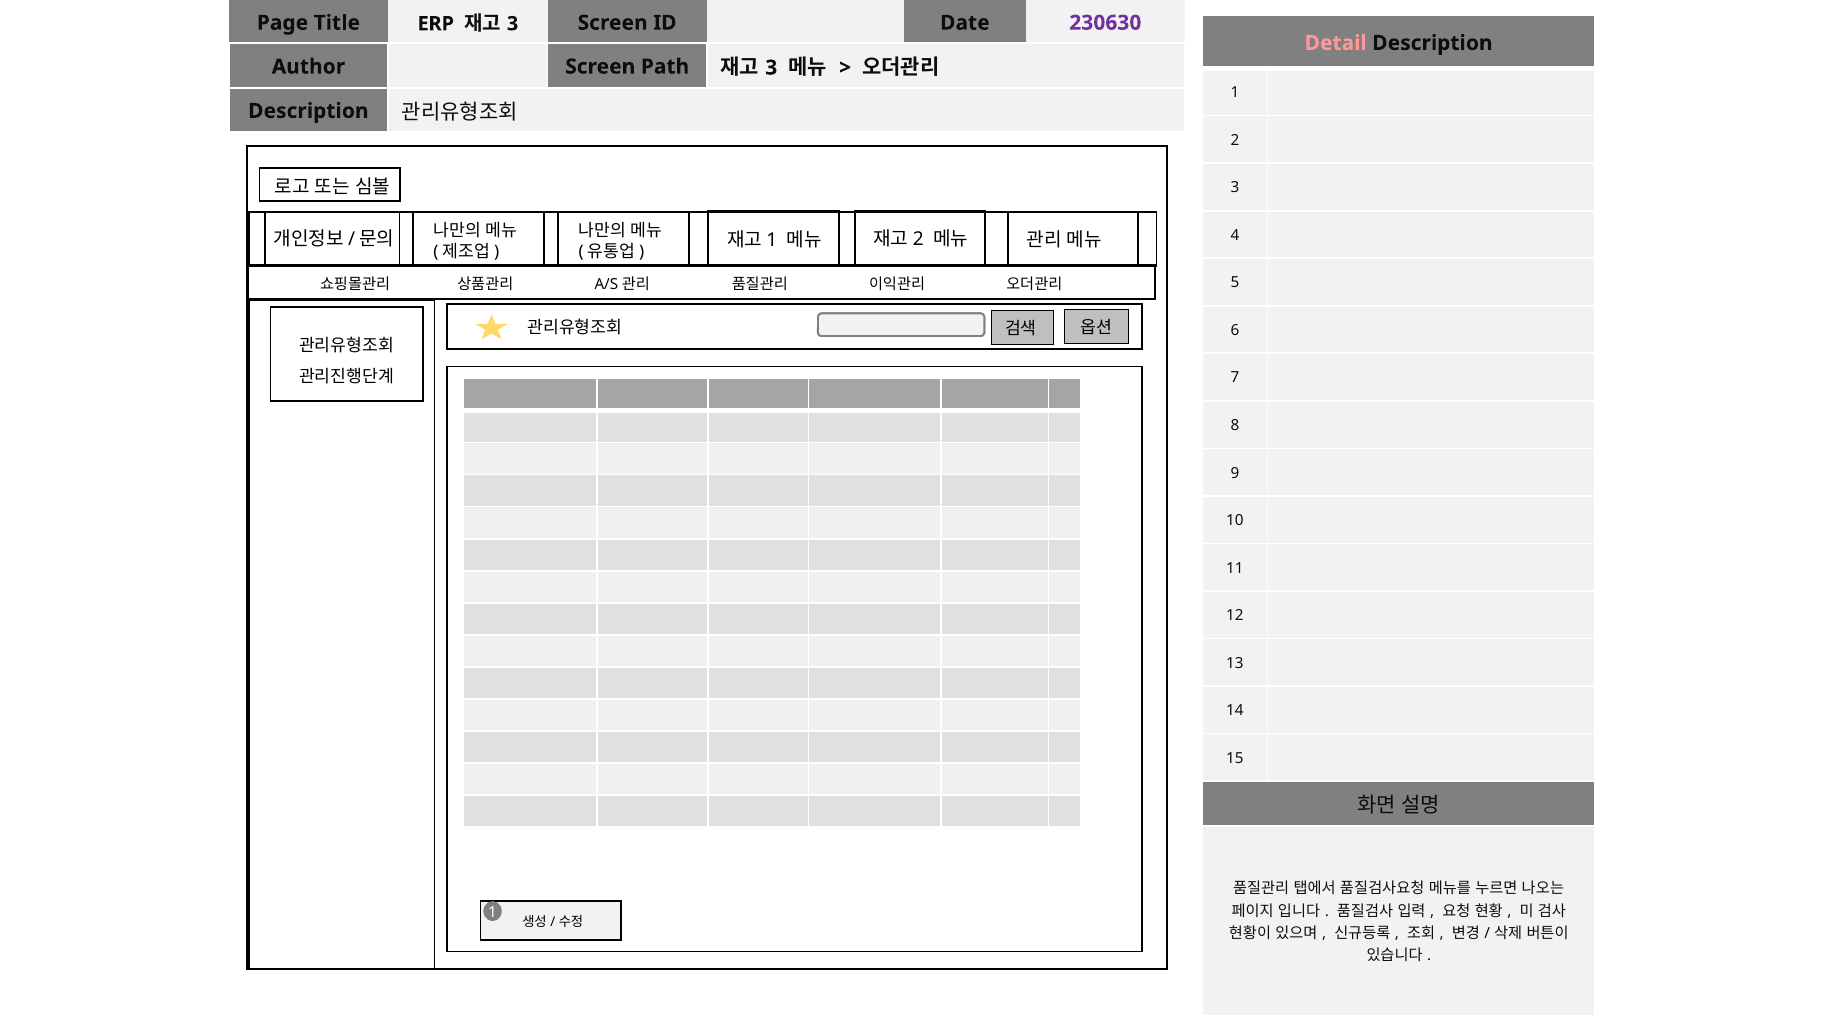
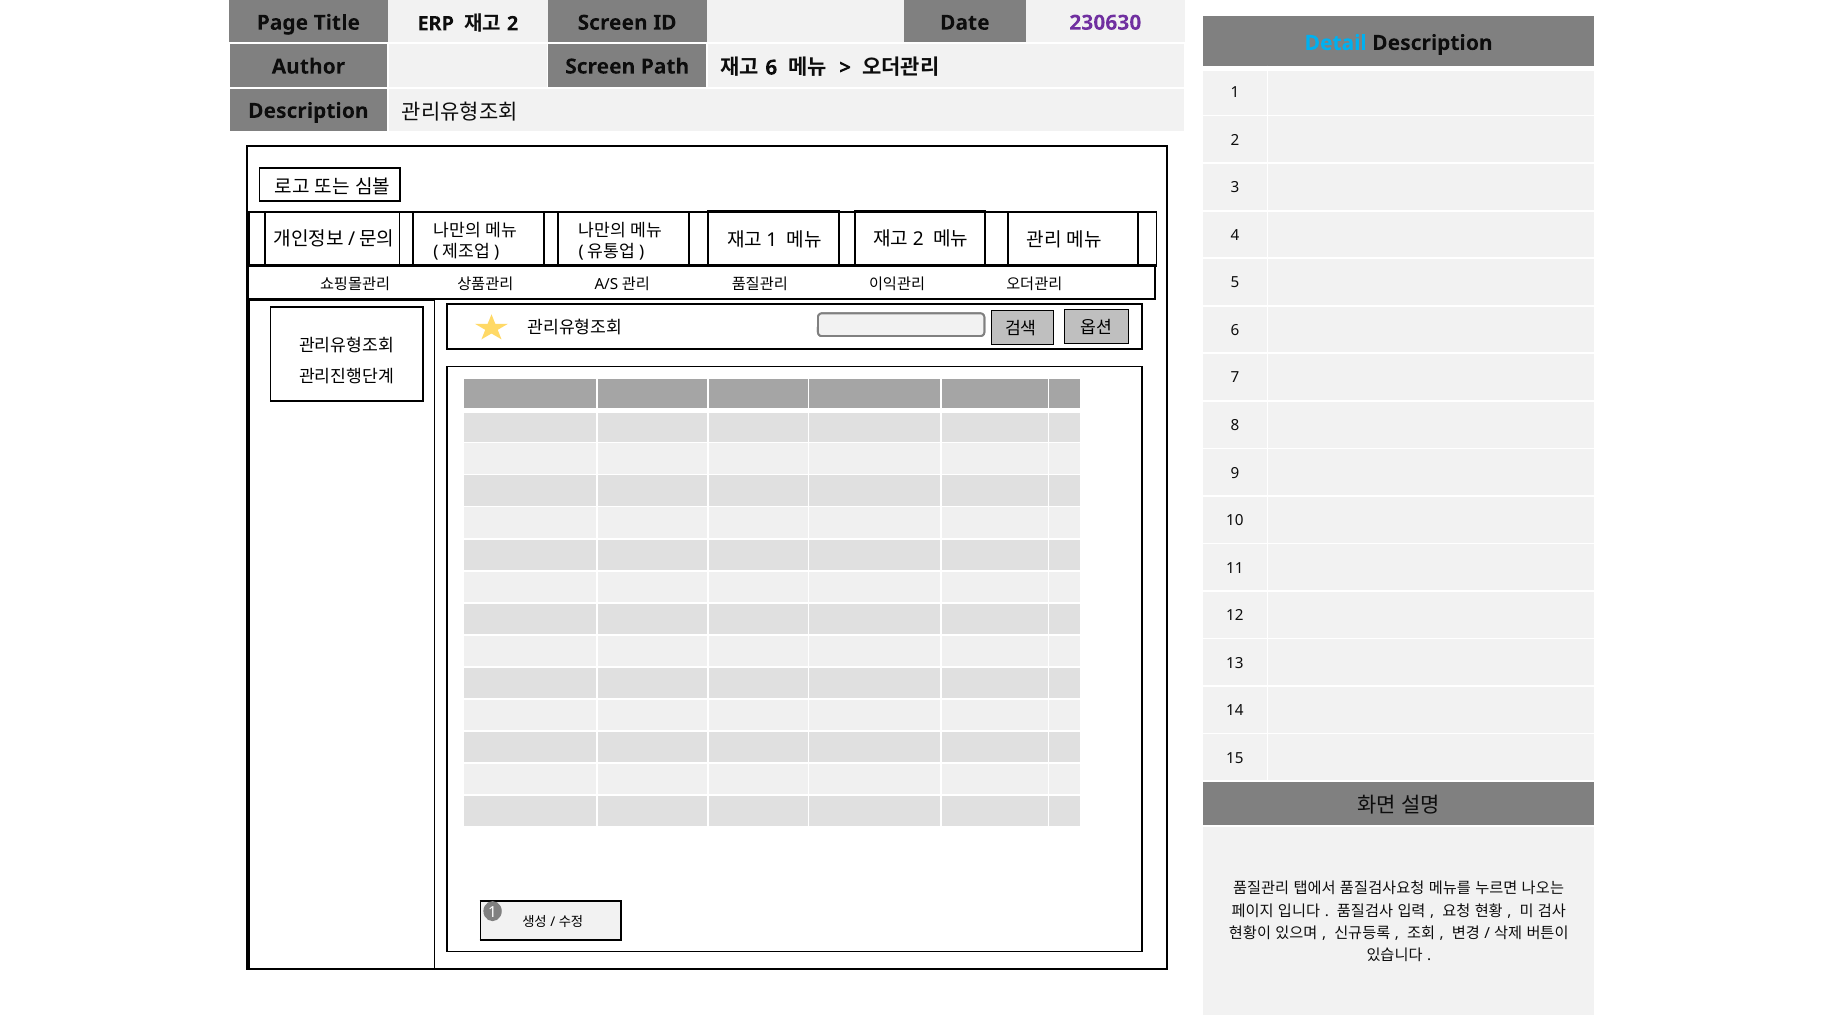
3: 3 -> 2 (513, 24)
Detail colour: pink -> light blue (1336, 43)
3: 3 -> 6 (771, 68)
